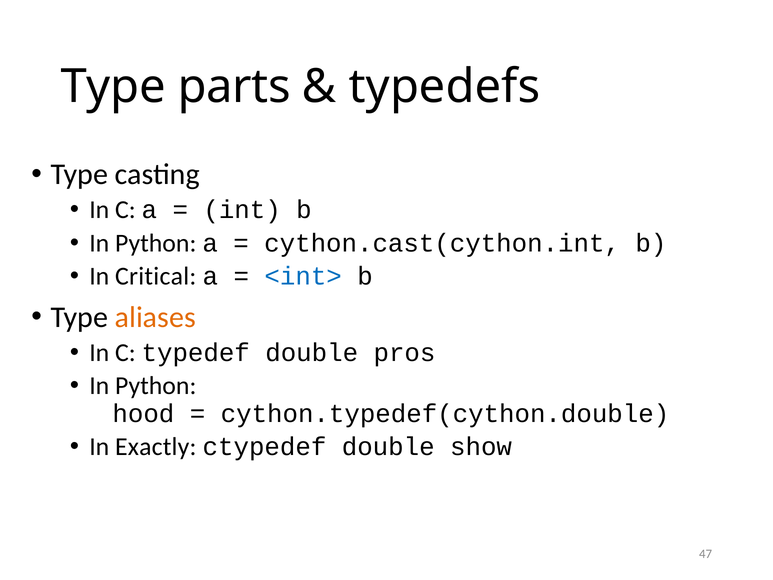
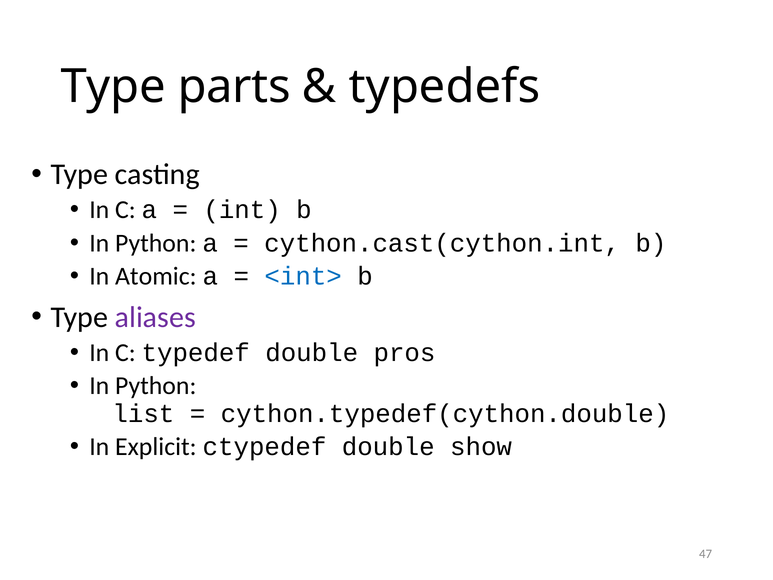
Critical: Critical -> Atomic (156, 276)
aliases colour: orange -> purple (155, 317)
hood: hood -> list (143, 414)
Exactly: Exactly -> Explicit (156, 447)
